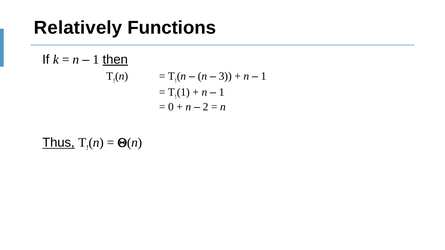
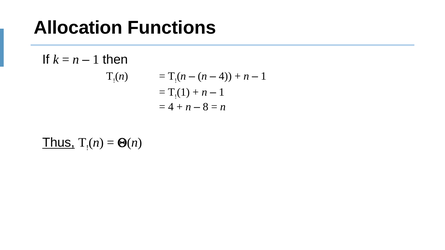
Relatively: Relatively -> Allocation (78, 28)
then underline: present -> none (115, 60)
3: 3 -> 4 (225, 76)
0: 0 -> 4 (171, 107)
2: 2 -> 8 (206, 107)
